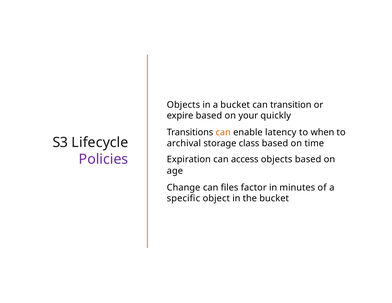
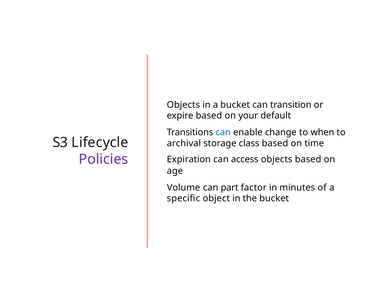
quickly: quickly -> default (276, 116)
can colour: orange -> blue (223, 132)
latency: latency -> change (281, 132)
Change: Change -> Volume (184, 187)
files: files -> part (230, 187)
